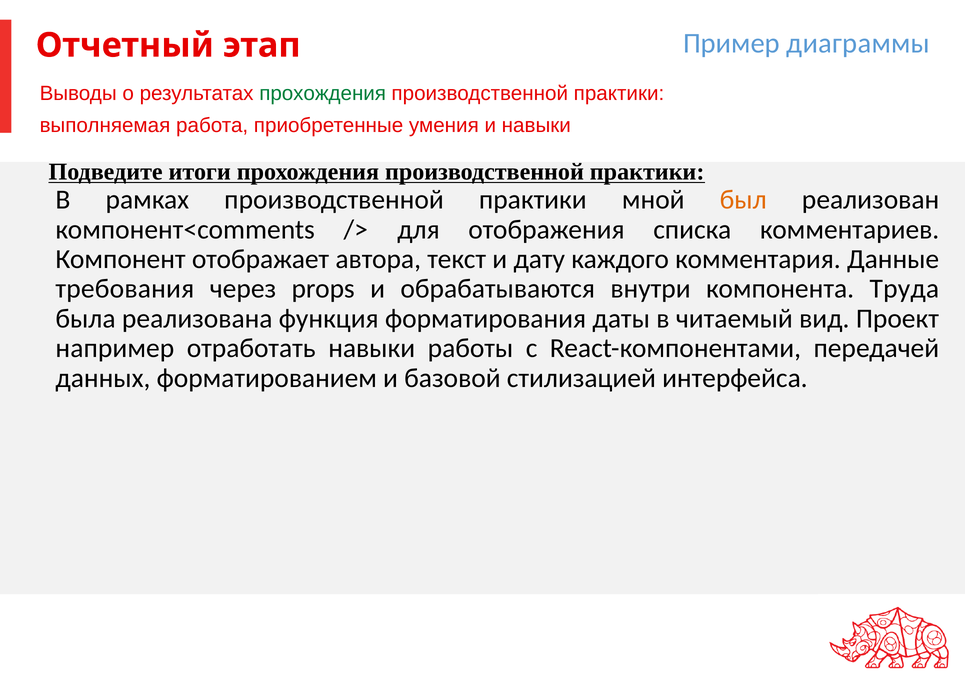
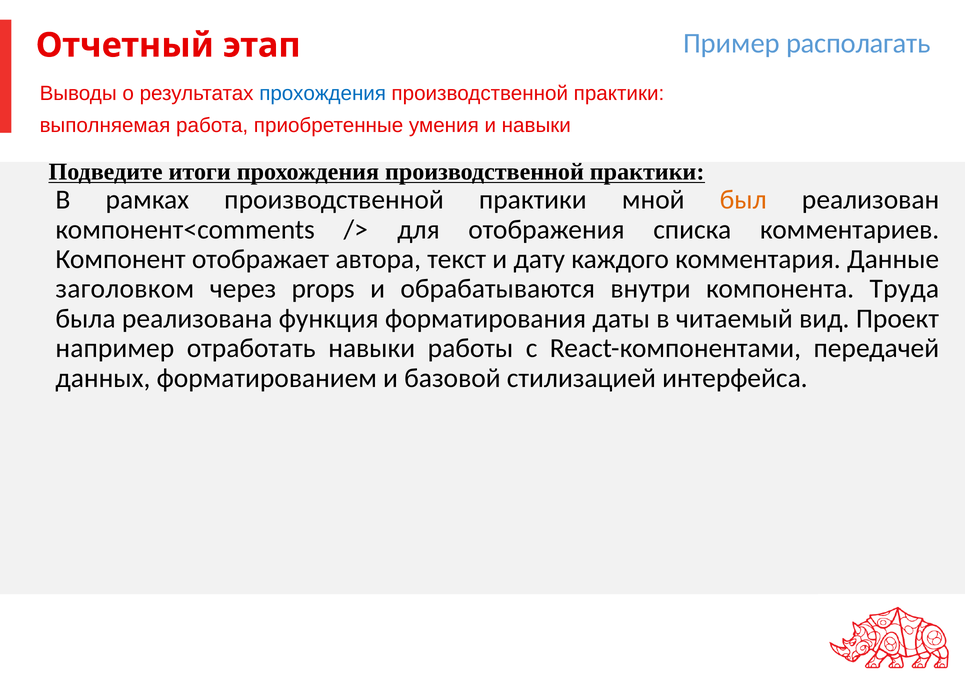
диаграммы: диаграммы -> располагать (858, 43)
прохождения colour: green -> blue (323, 94)
требования: требования -> заголовком (125, 289)
